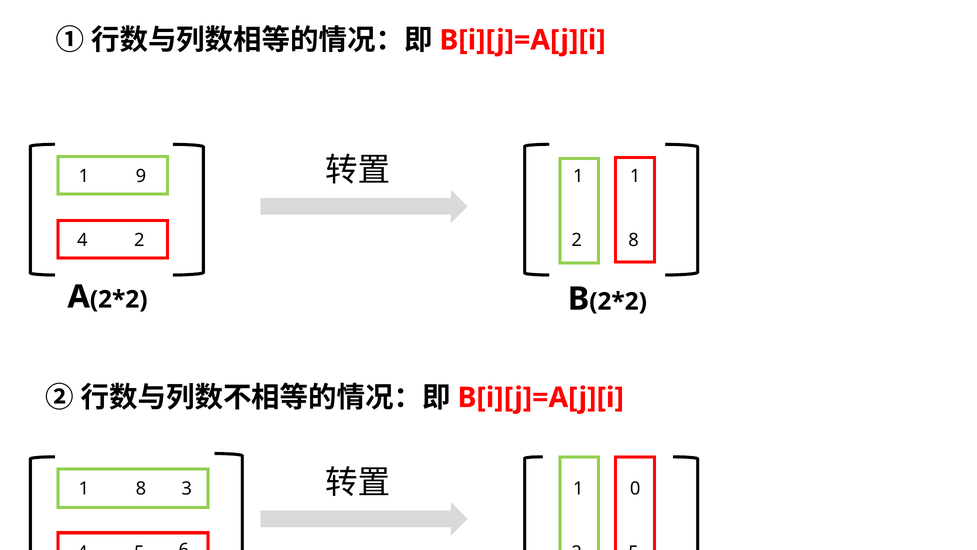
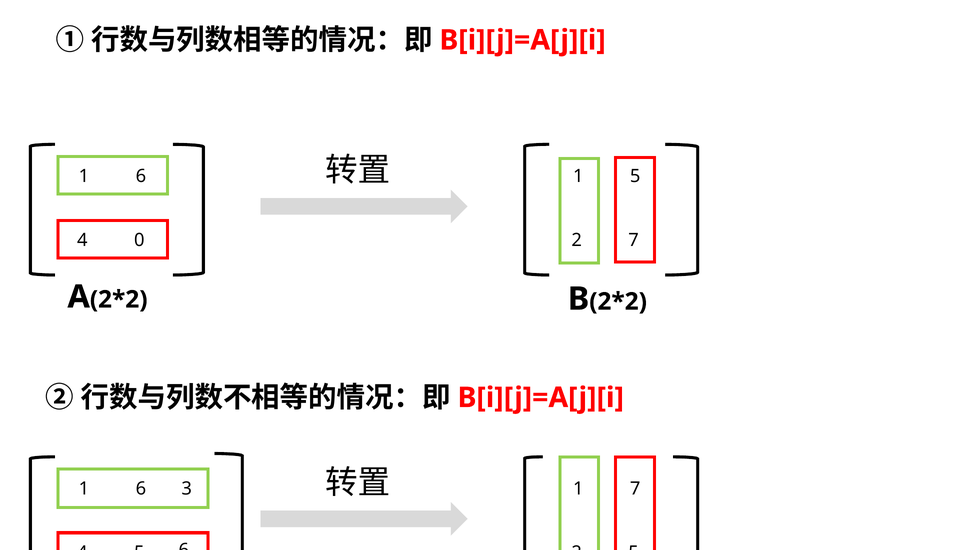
9: 9 -> 6 (141, 176)
1 1: 1 -> 5 (635, 176)
4 2: 2 -> 0 (139, 240)
2 8: 8 -> 7 (634, 240)
8: 8 -> 6 (141, 488)
1 0: 0 -> 7 (635, 488)
